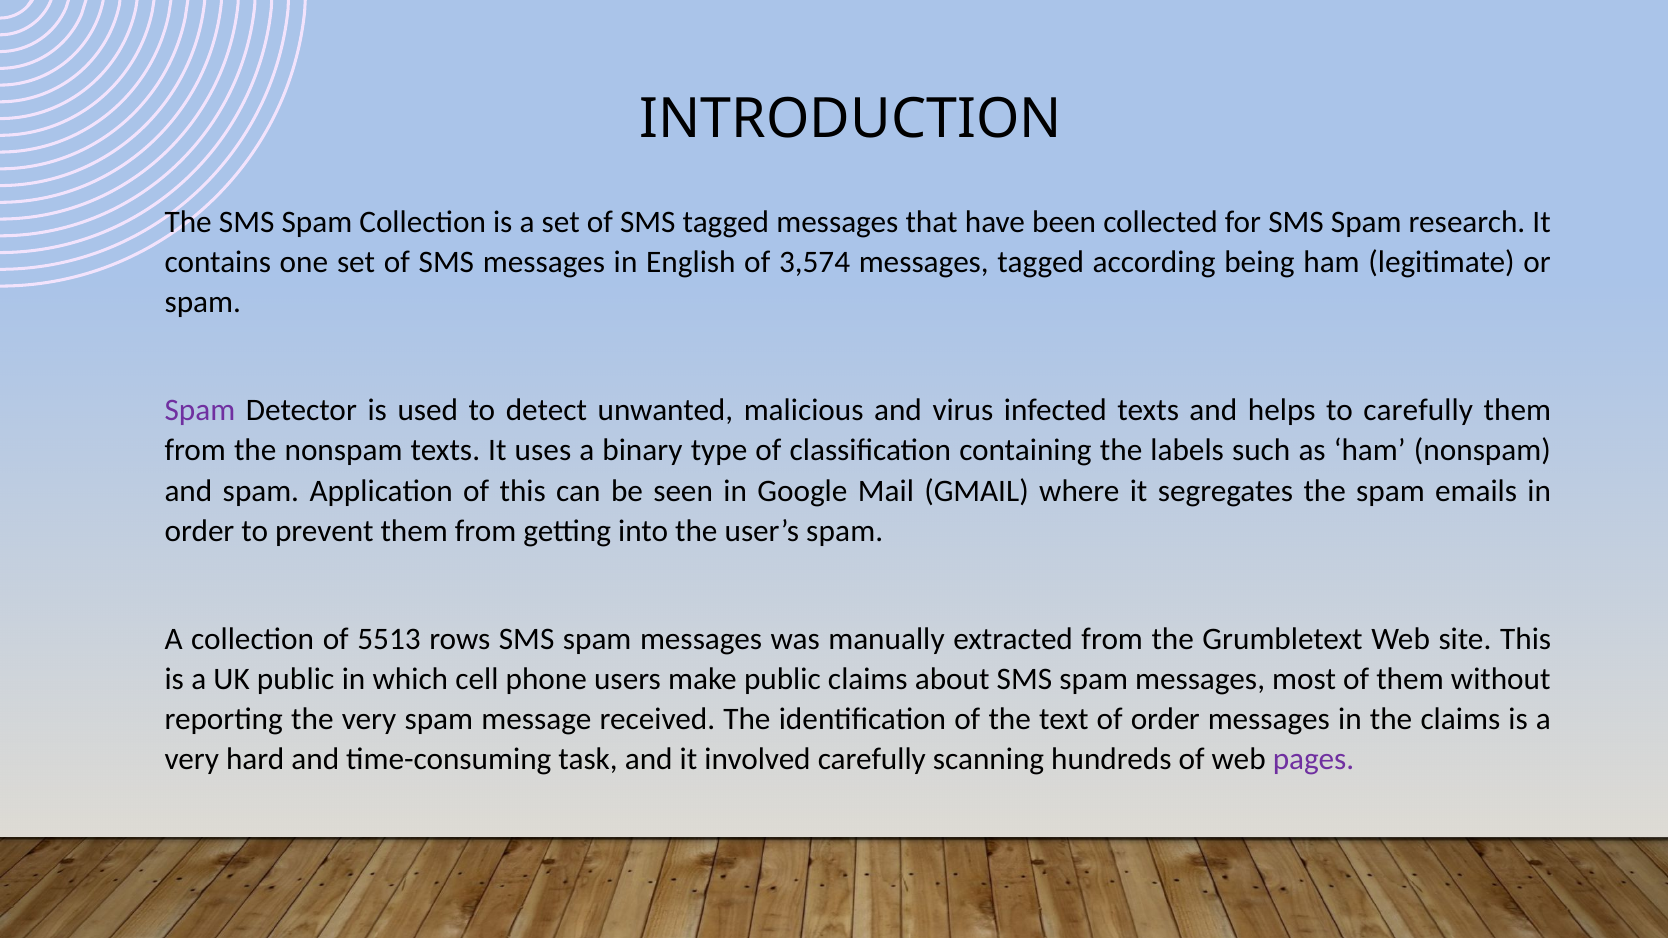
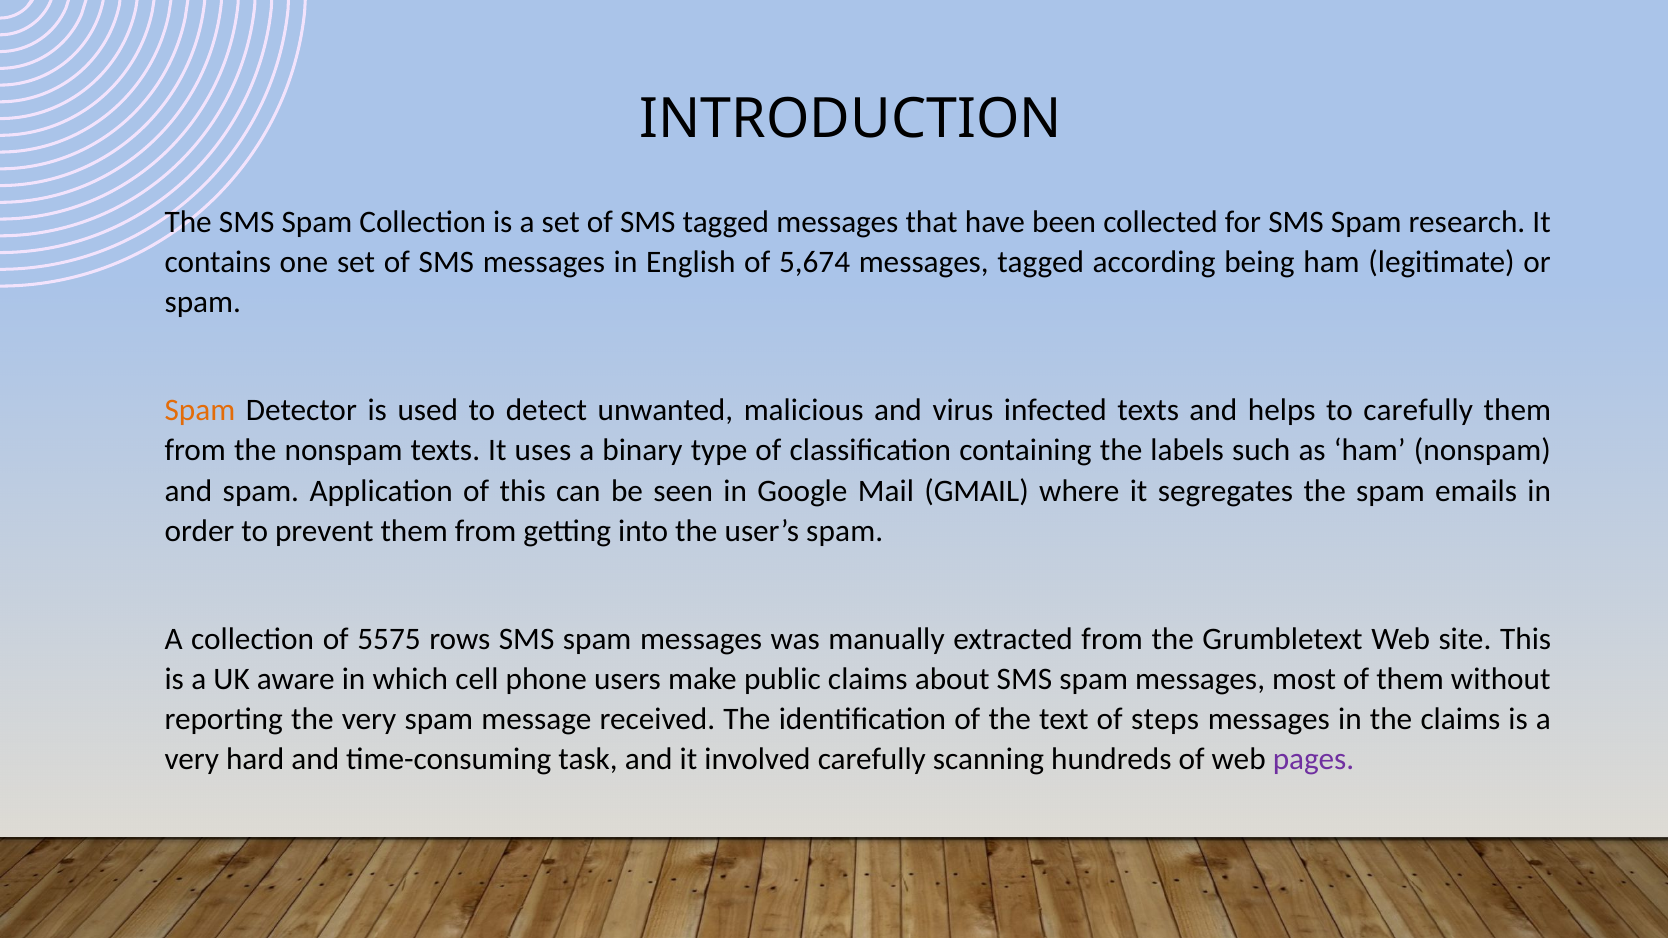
3,574: 3,574 -> 5,674 (815, 262)
Spam colour: purple -> orange (200, 411)
5513: 5513 -> 5575 (389, 639)
UK public: public -> aware (296, 679)
of order: order -> steps (1165, 719)
